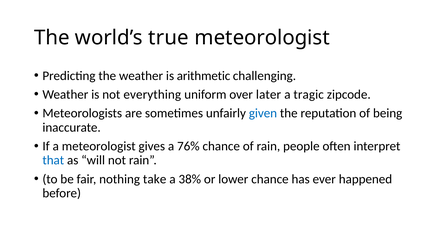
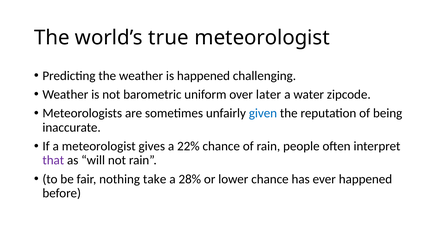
is arithmetic: arithmetic -> happened (203, 76)
everything: everything -> barometric (152, 94)
tragic: tragic -> water (309, 94)
76%: 76% -> 22% (188, 146)
that colour: blue -> purple (53, 160)
38%: 38% -> 28% (190, 179)
